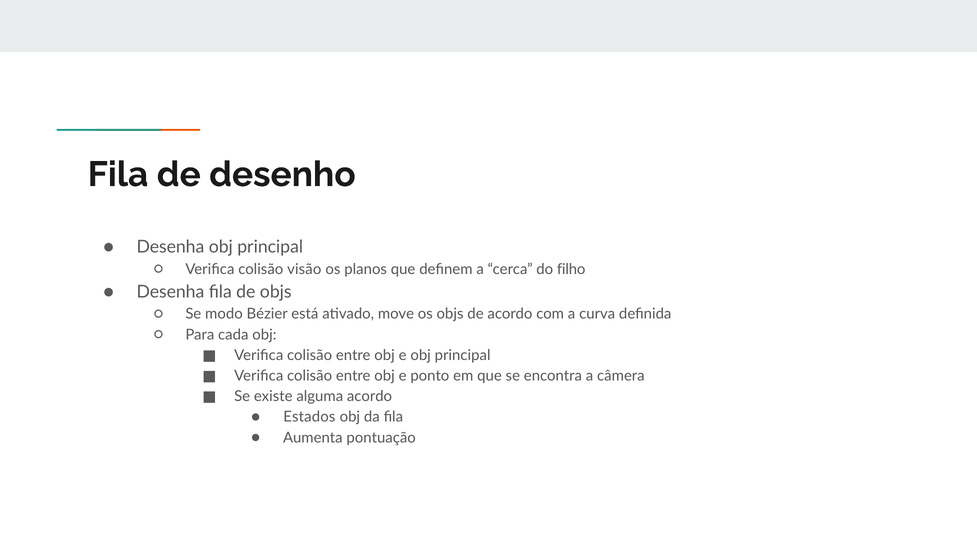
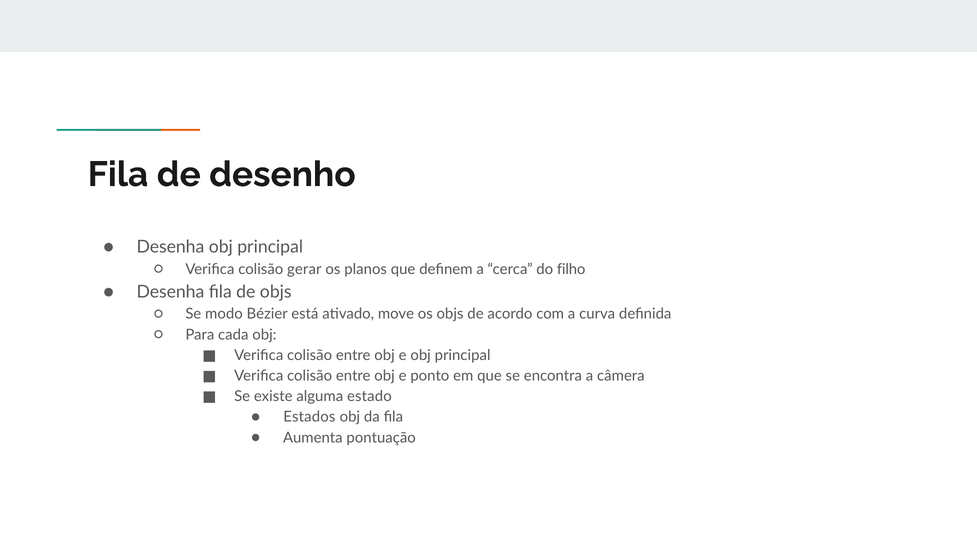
visão: visão -> gerar (304, 269)
alguma acordo: acordo -> estado (369, 396)
